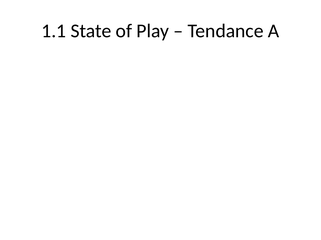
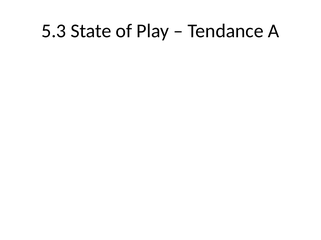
1.1: 1.1 -> 5.3 (54, 31)
